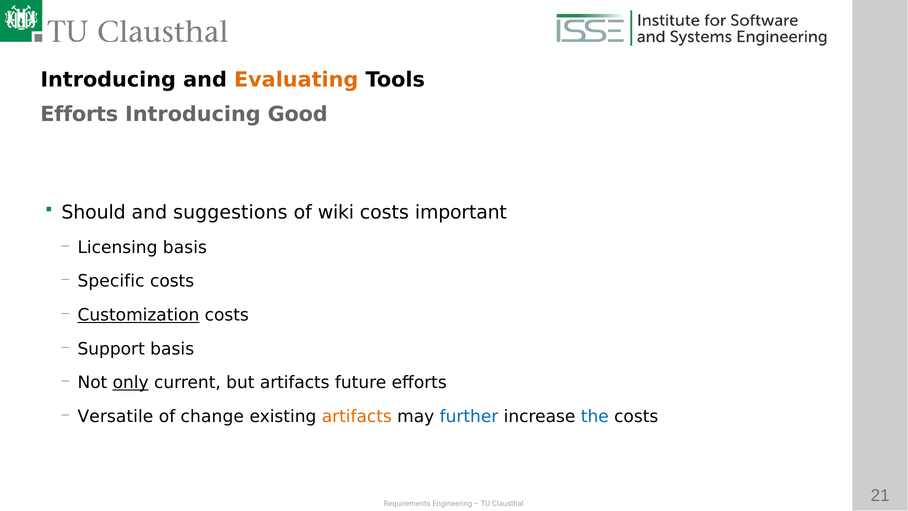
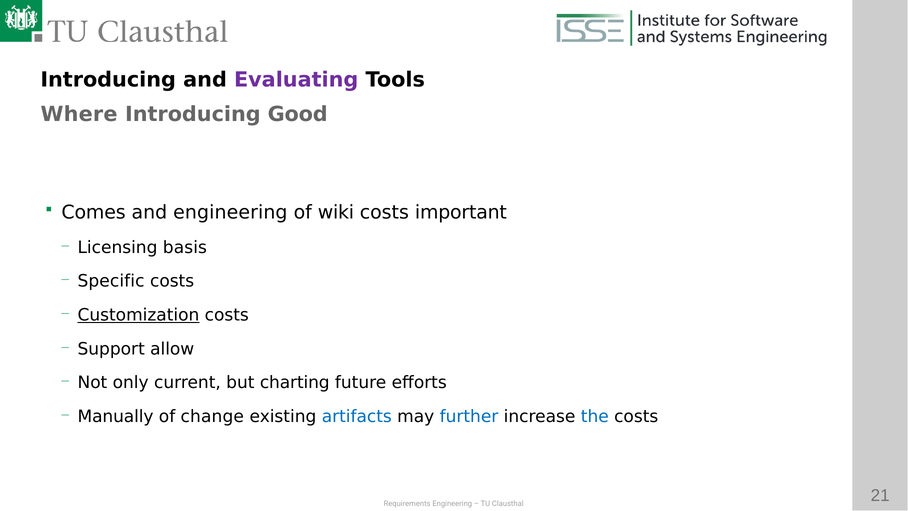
Evaluating colour: orange -> purple (296, 80)
Efforts: Efforts -> Where (79, 114)
Should: Should -> Comes (94, 212)
and suggestions: suggestions -> engineering (230, 212)
Support basis: basis -> allow (172, 349)
only underline: present -> none (131, 383)
but artifacts: artifacts -> charting (295, 383)
Versatile: Versatile -> Manually (116, 416)
artifacts colour: orange -> blue (357, 416)
